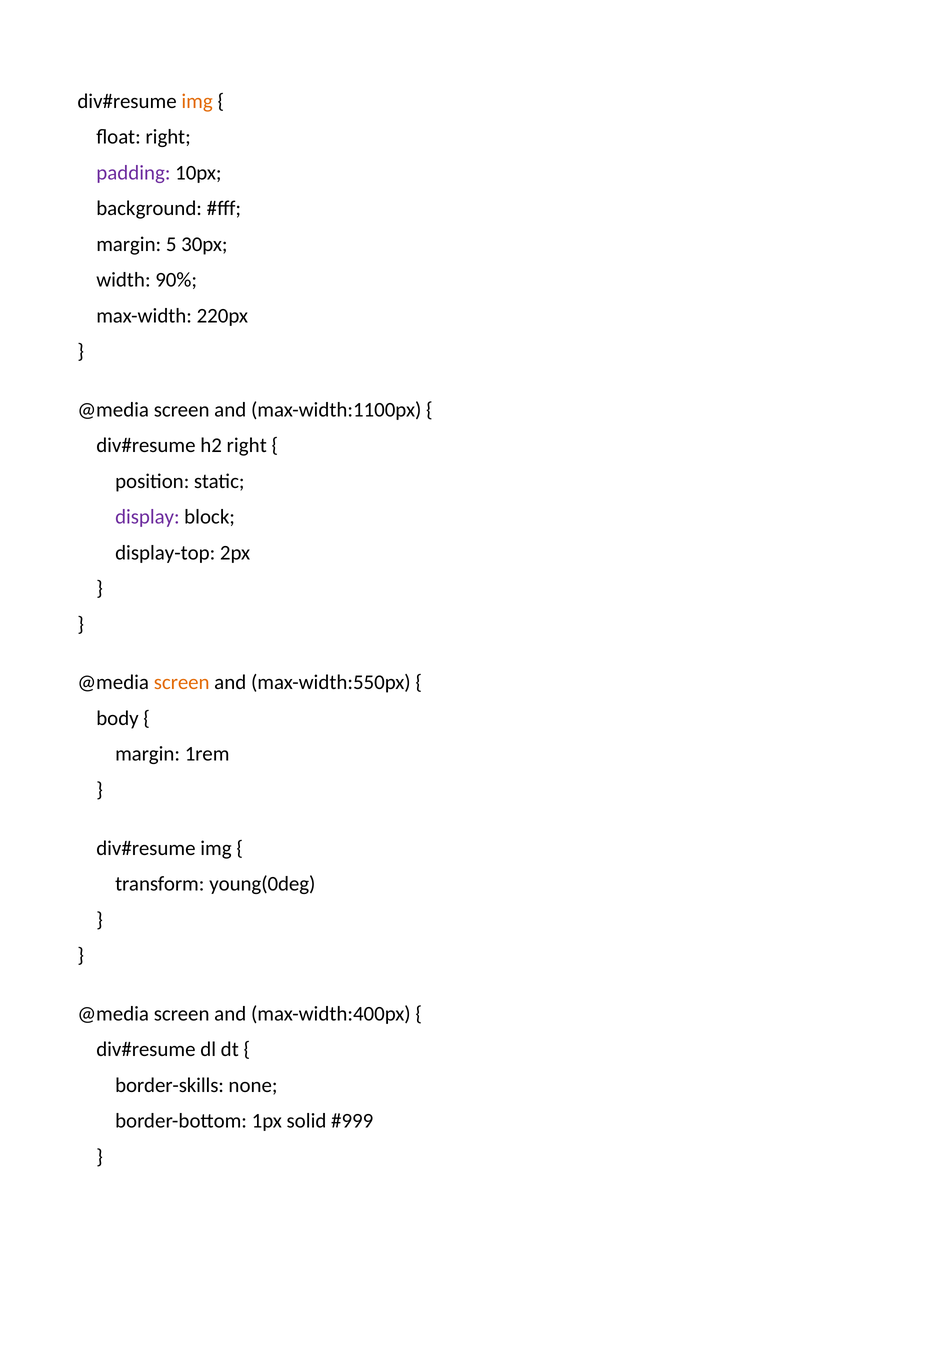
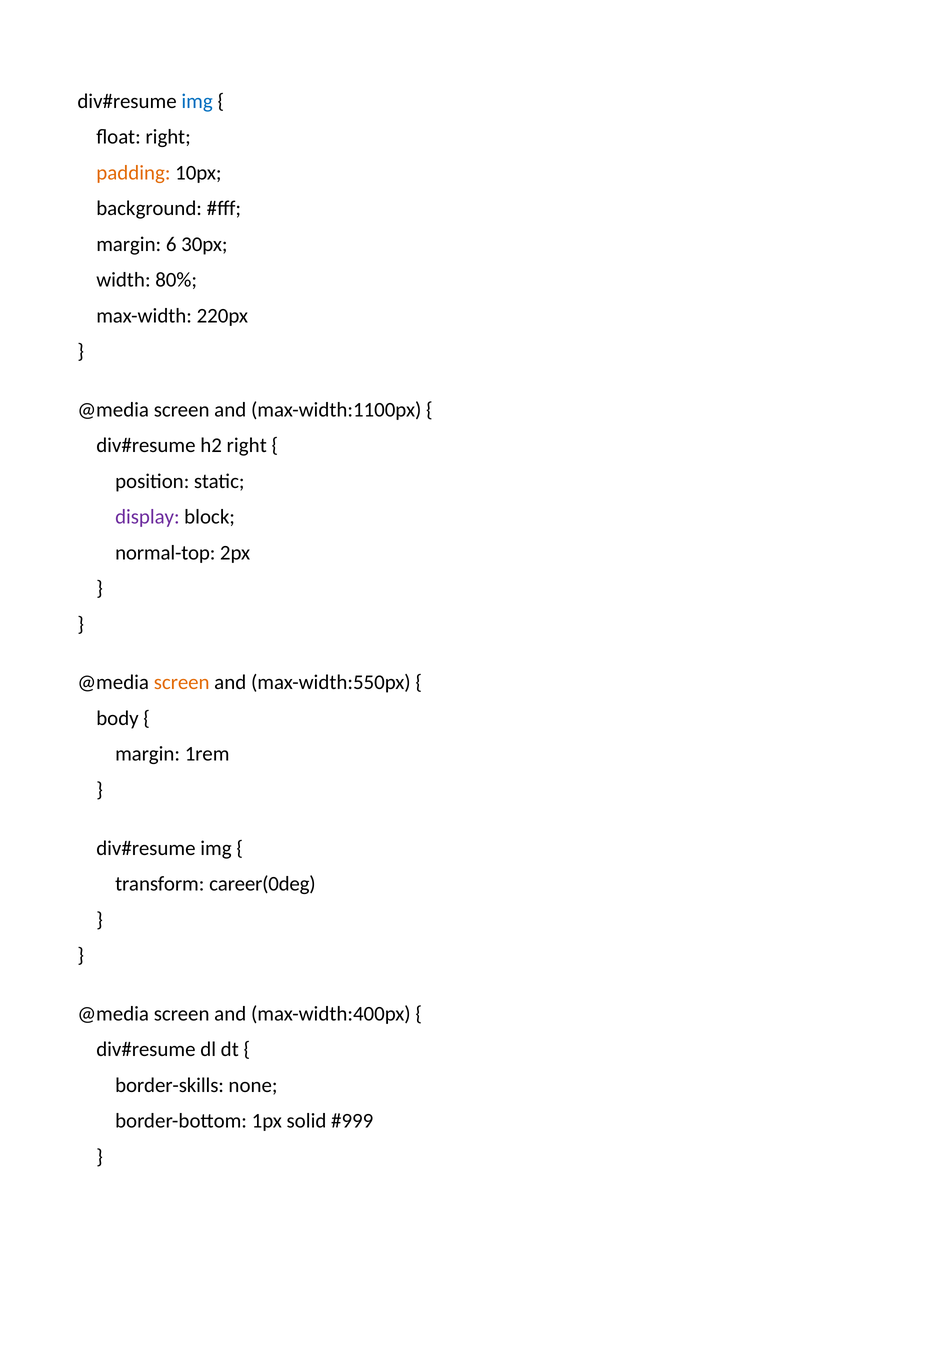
img colour: orange -> blue (197, 101)
padding colour: purple -> orange (133, 173)
5: 5 -> 6 (171, 244)
90%: 90% -> 80% (176, 280)
display-top: display-top -> normal-top (165, 553)
young(0deg: young(0deg -> career(0deg (262, 884)
